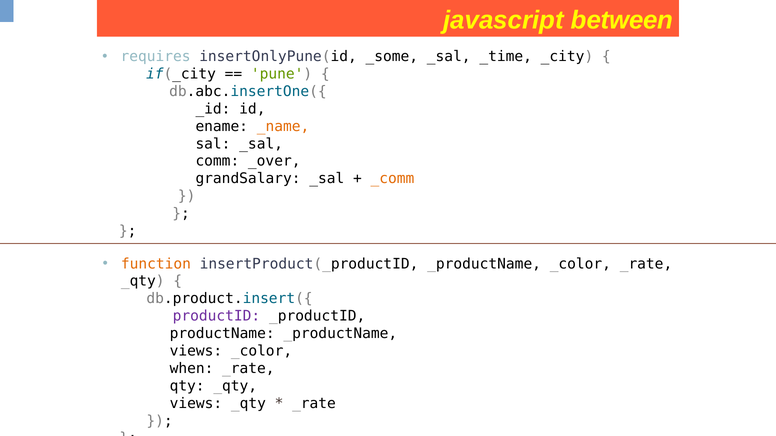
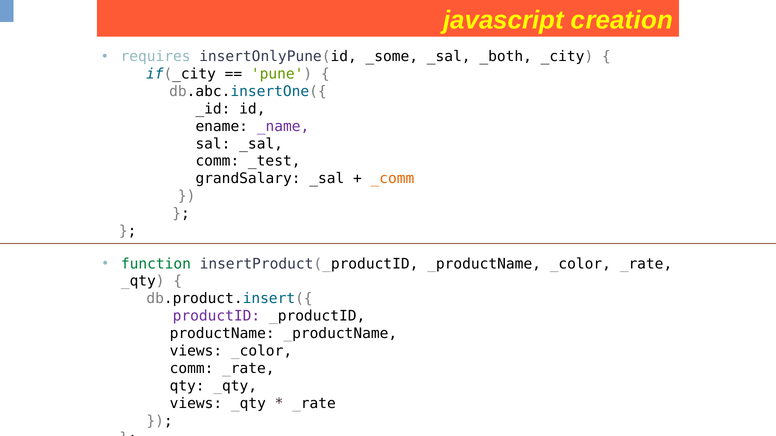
between: between -> creation (622, 20)
_time: _time -> _both (506, 57)
_name colour: orange -> purple (283, 126)
_over: _over -> _test (274, 161)
function colour: orange -> green (156, 264)
when: when -> comm (192, 369)
